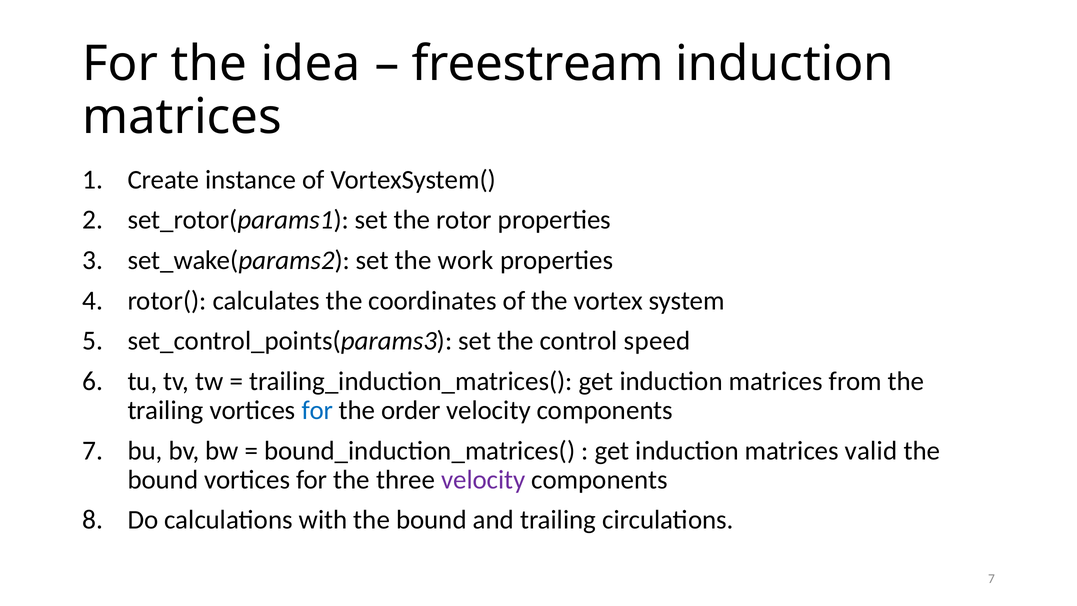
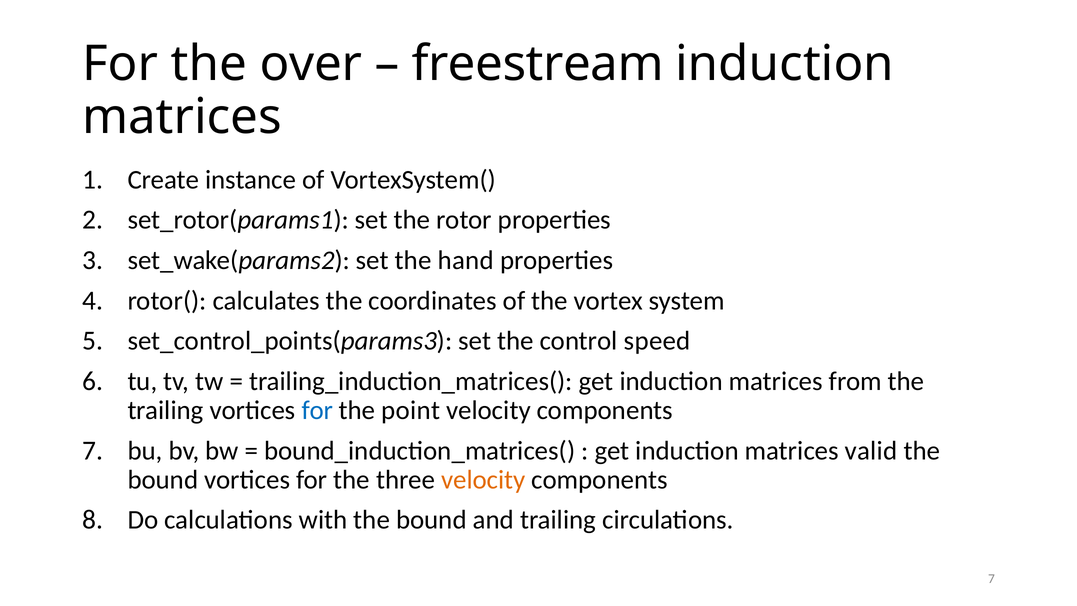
idea: idea -> over (311, 64)
work: work -> hand (466, 260)
order: order -> point (411, 410)
velocity colour: purple -> orange (483, 480)
